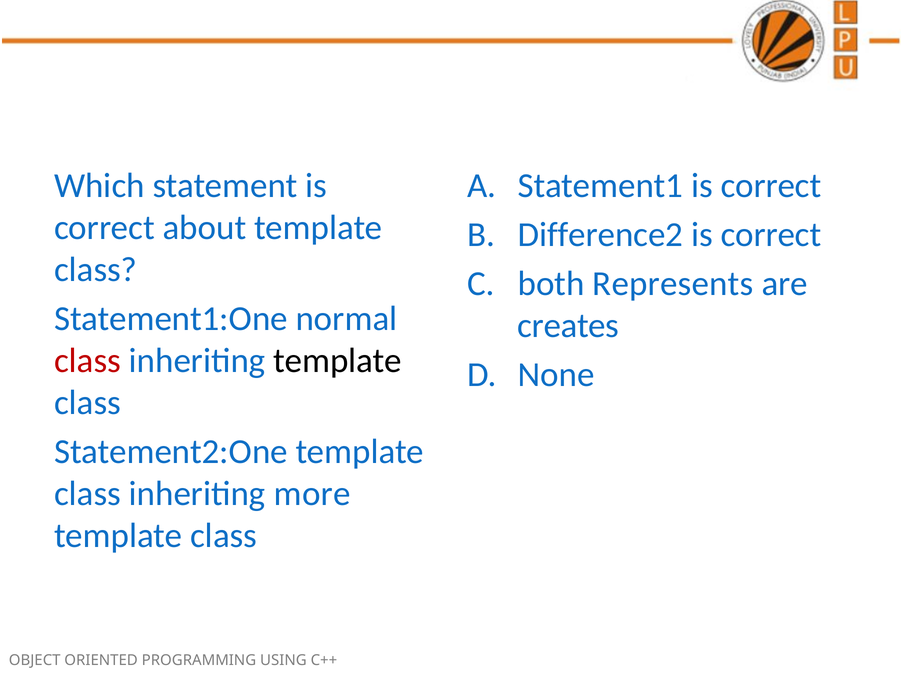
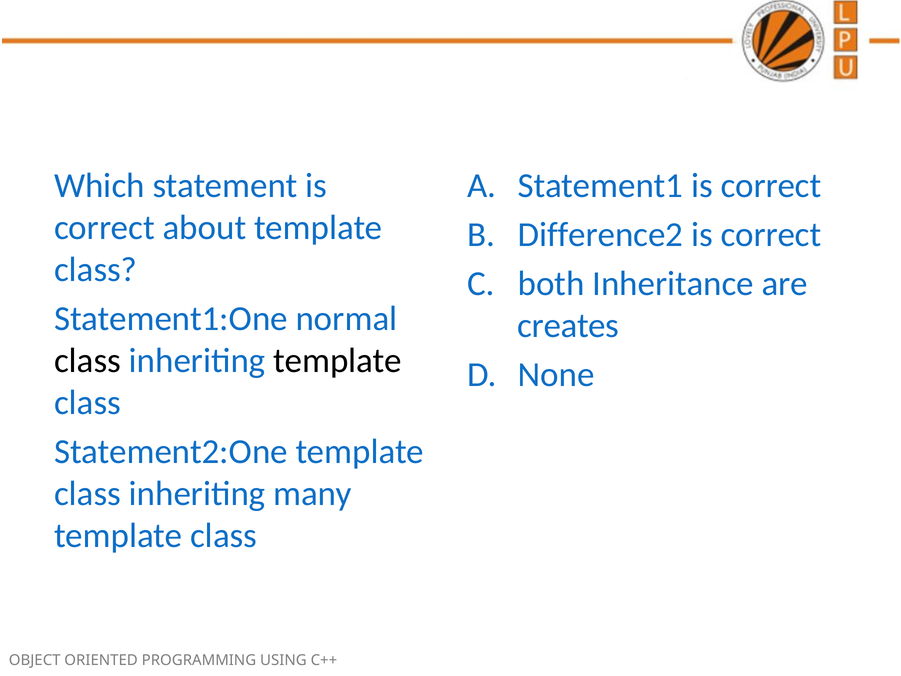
Represents: Represents -> Inheritance (673, 284)
class colour: red -> black (88, 360)
more: more -> many (313, 493)
